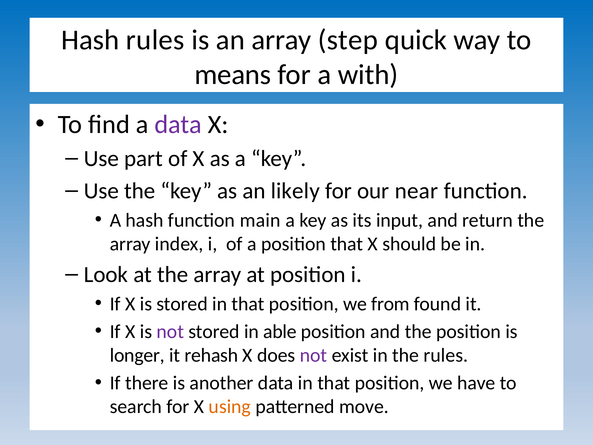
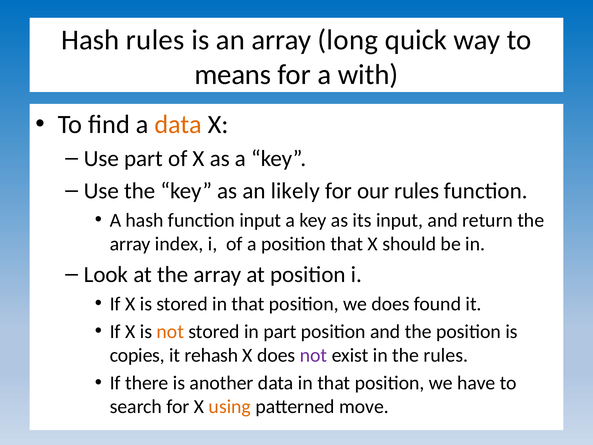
step: step -> long (348, 40)
data colour: purple -> orange (178, 124)
our near: near -> rules (417, 191)
function main: main -> input (260, 220)
we from: from -> does (390, 304)
not colour: purple -> orange (170, 331)
in able: able -> part (280, 331)
longer: longer -> copies (137, 355)
